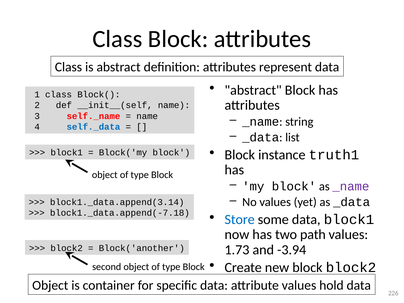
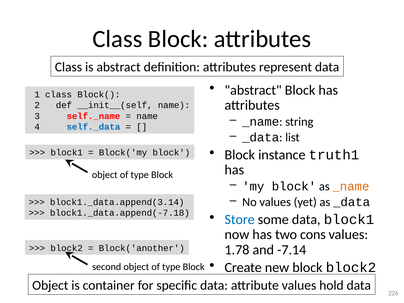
_name colour: purple -> orange (351, 186)
path: path -> cons (313, 235)
1.73: 1.73 -> 1.78 (237, 250)
-3.94: -3.94 -> -7.14 (292, 250)
